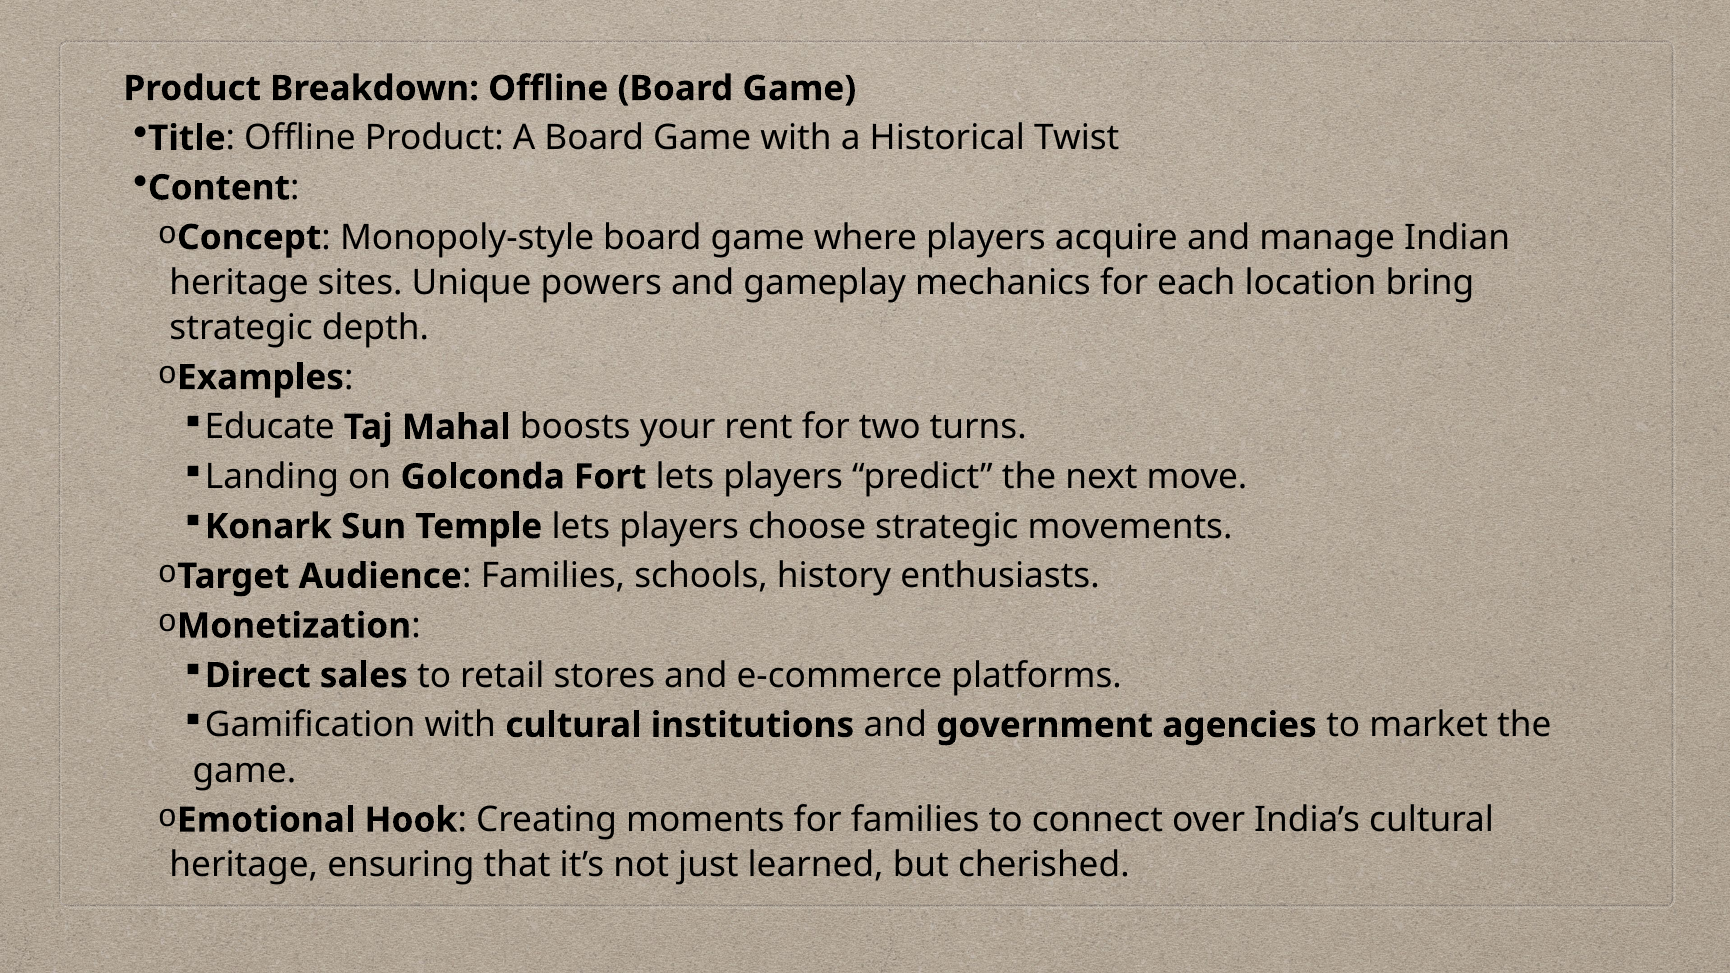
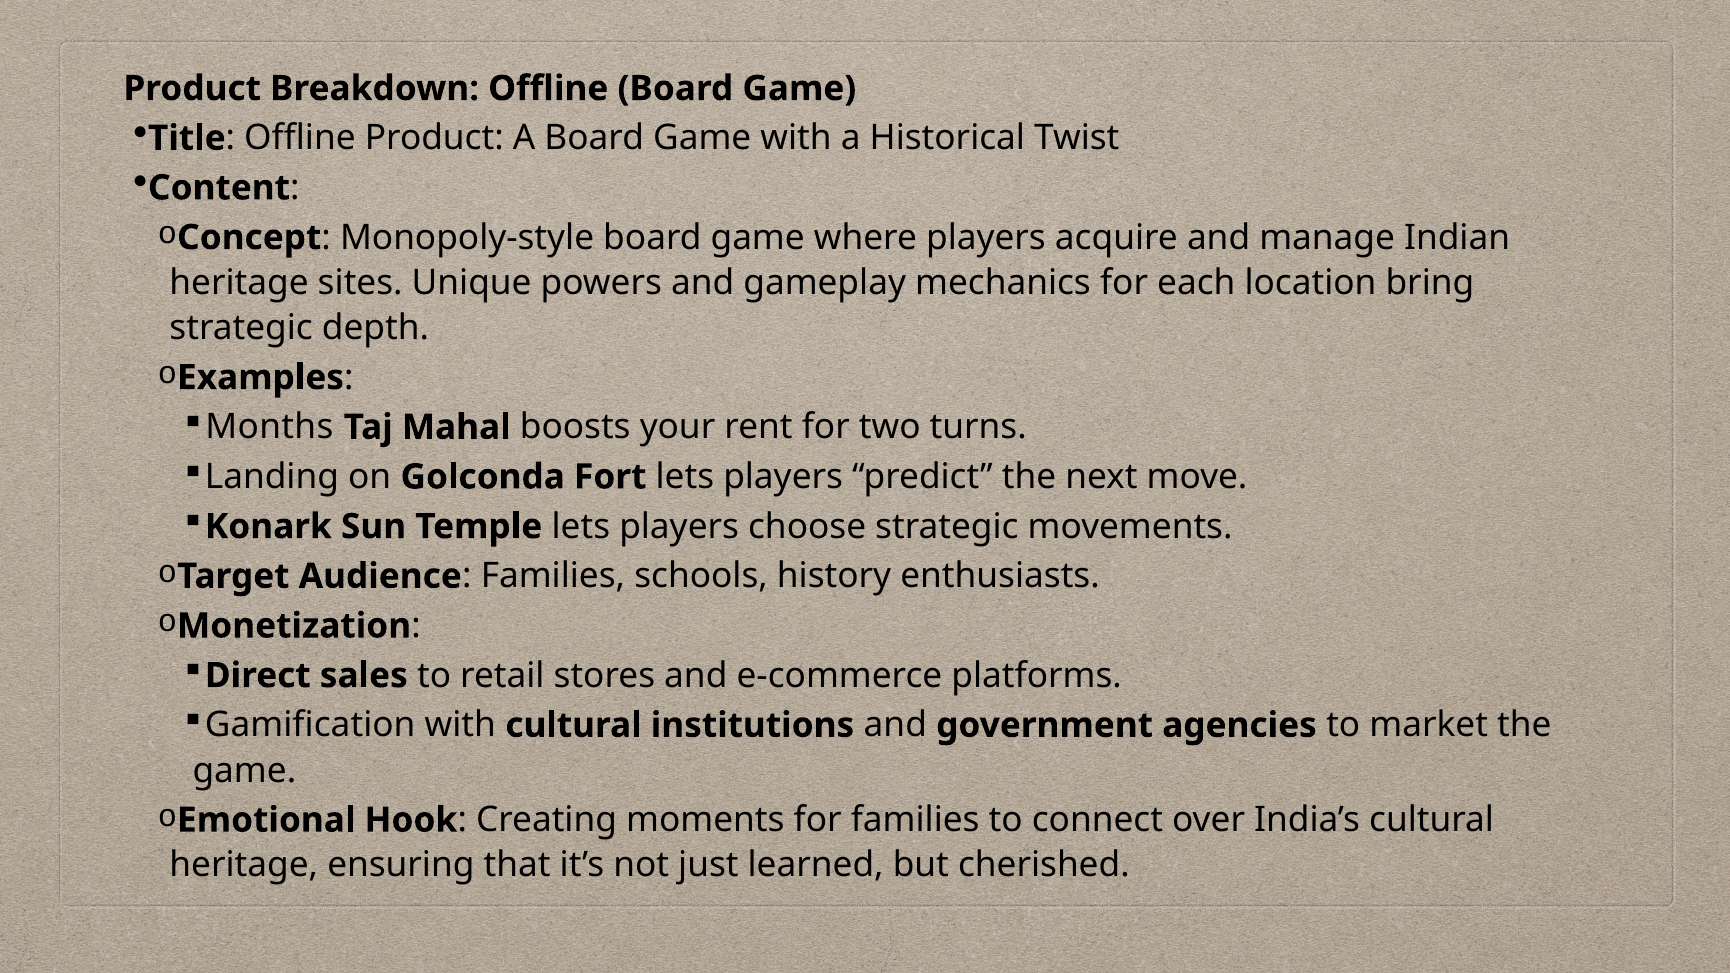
Educate: Educate -> Months (269, 427)
